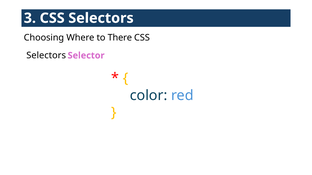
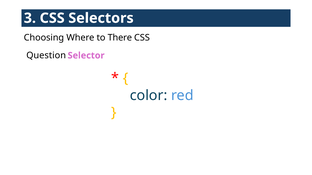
Selectors: Selectors -> Question (46, 56)
